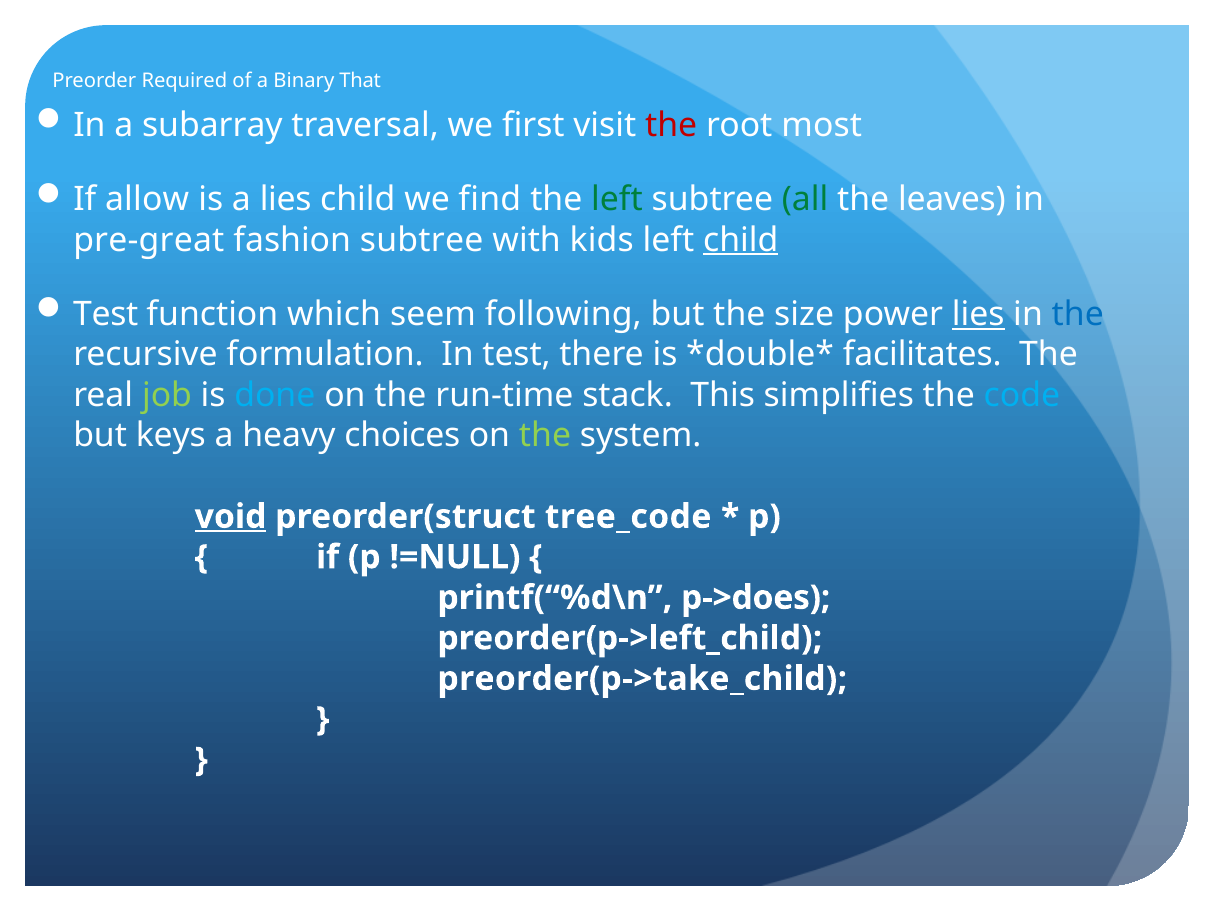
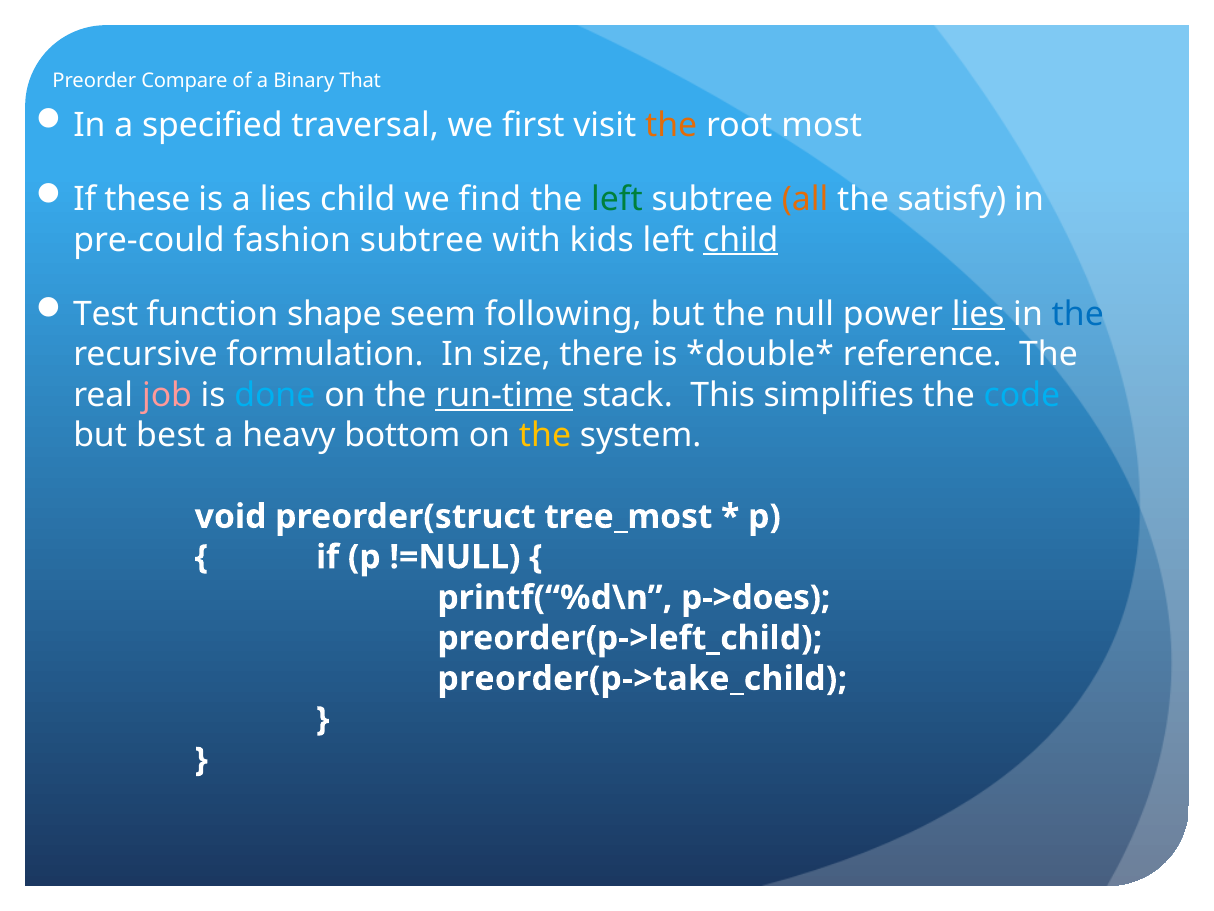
Required: Required -> Compare (184, 80)
subarray: subarray -> specified (212, 125)
the colour: red -> orange (671, 125)
allow: allow -> these (147, 199)
all colour: green -> orange (805, 199)
leaves: leaves -> satisfy (952, 199)
pre-great: pre-great -> pre-could (149, 240)
which: which -> shape (334, 314)
size: size -> null (804, 314)
In test: test -> size (517, 354)
facilitates: facilitates -> reference (922, 354)
job colour: light green -> pink (167, 395)
run-time underline: none -> present (504, 395)
keys: keys -> best (171, 435)
choices: choices -> bottom (402, 435)
the colour: light green -> yellow (545, 435)
void underline: present -> none (231, 516)
tree_code: tree_code -> tree_most (628, 516)
